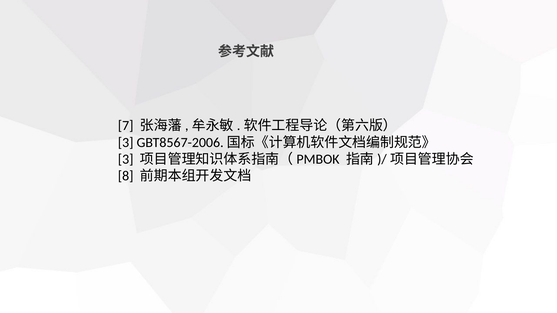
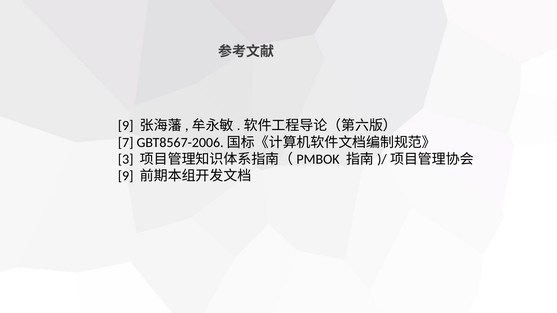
7: 7 -> 9 (126, 126)
3: 3 -> 7 (126, 143)
8: 8 -> 9 (126, 176)
